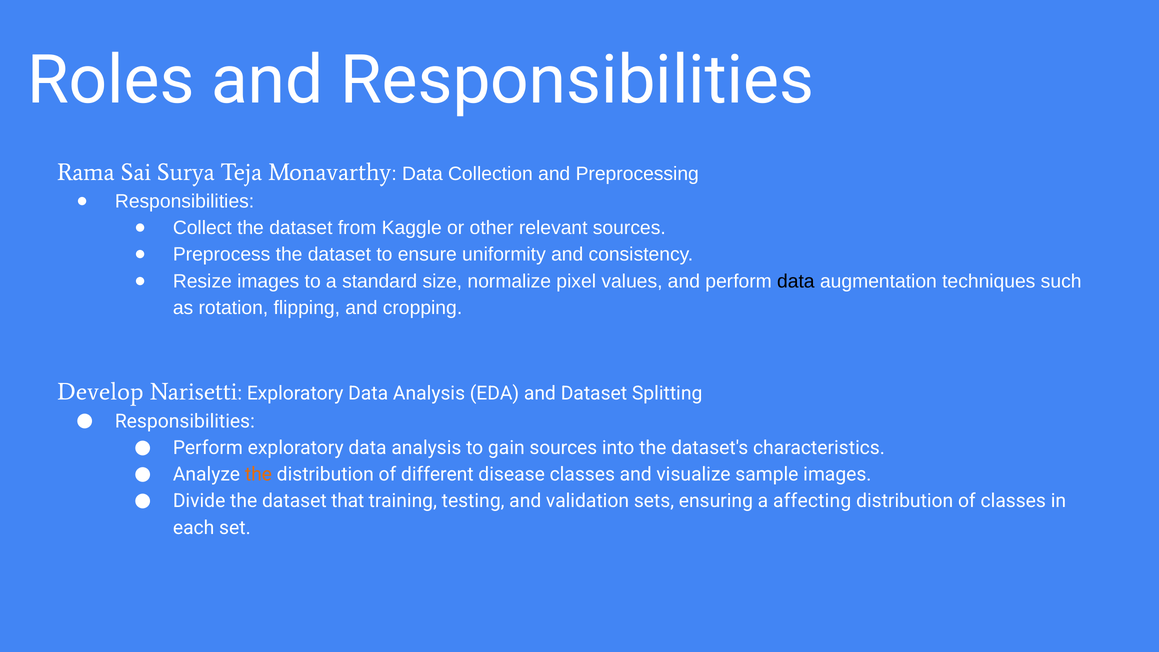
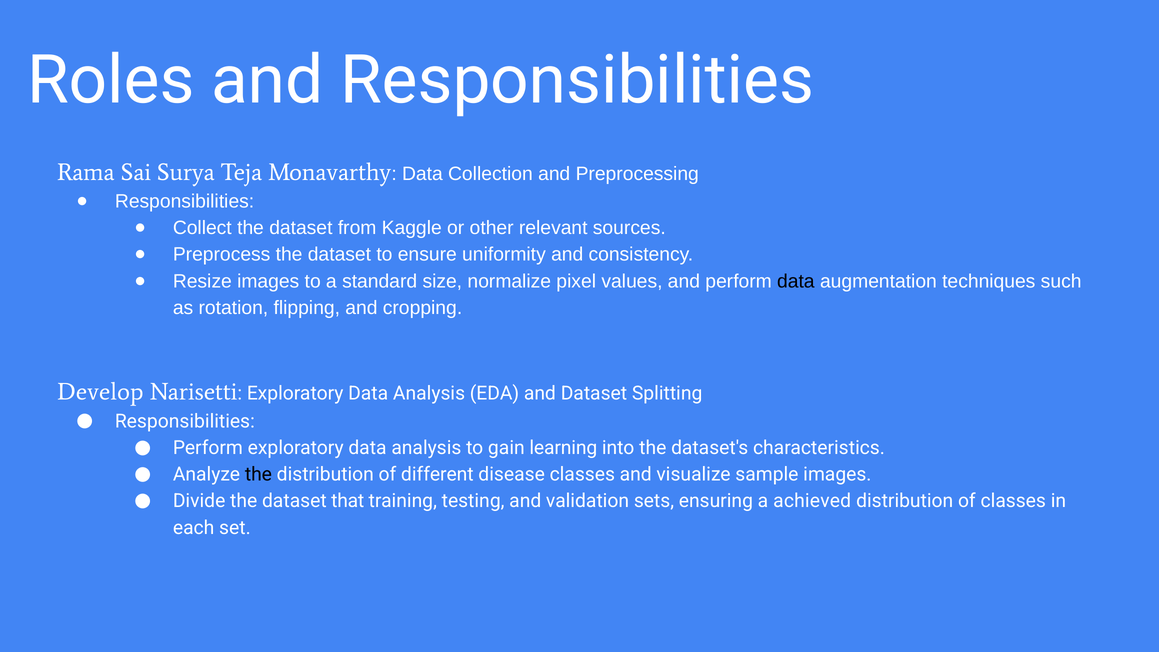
gain sources: sources -> learning (563, 448)
the colour: orange -> black (258, 474)
affecting: affecting -> achieved (812, 501)
